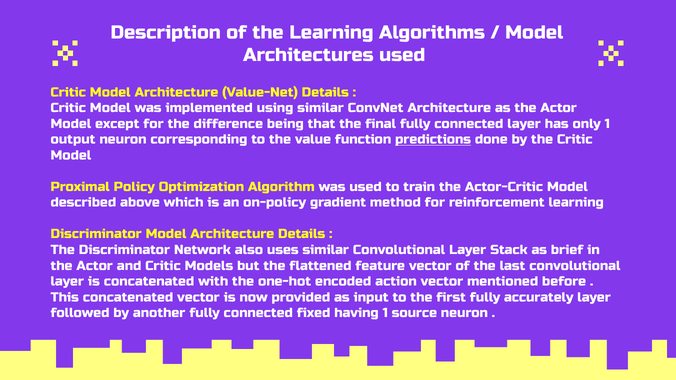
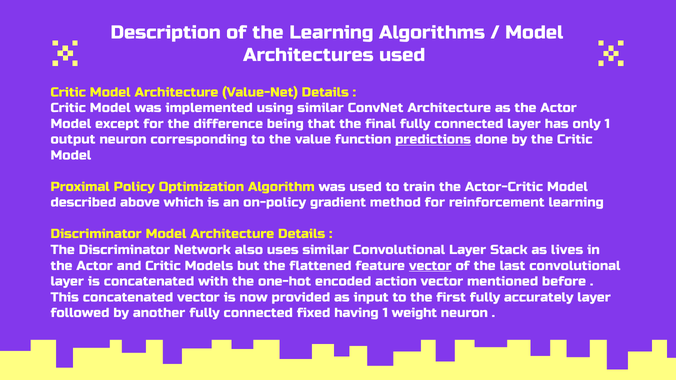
brief: brief -> lives (567, 250)
vector underline: none -> present (430, 266)
source: source -> weight (414, 313)
